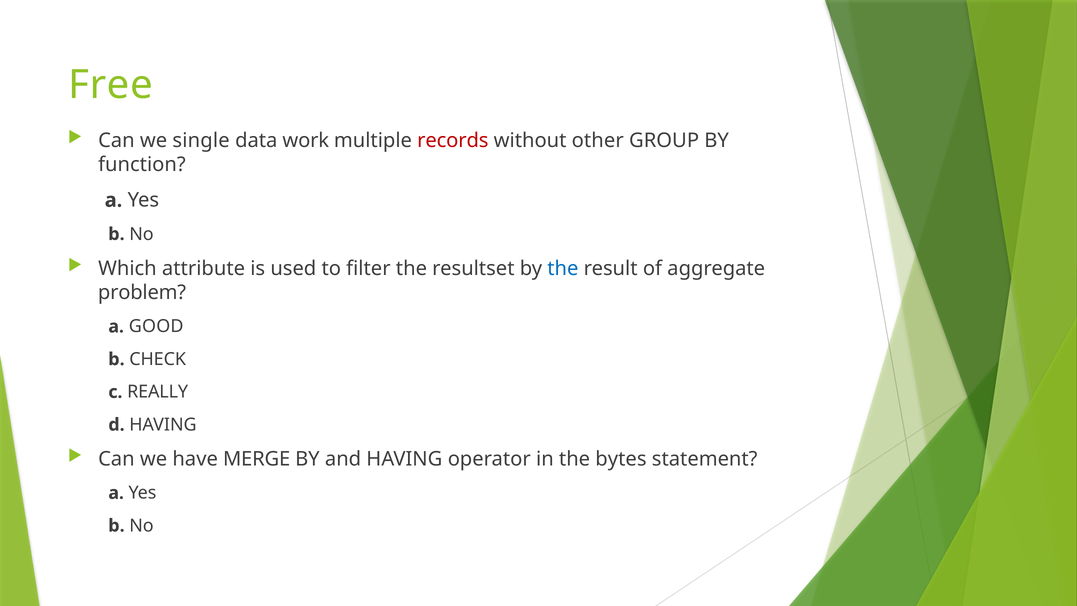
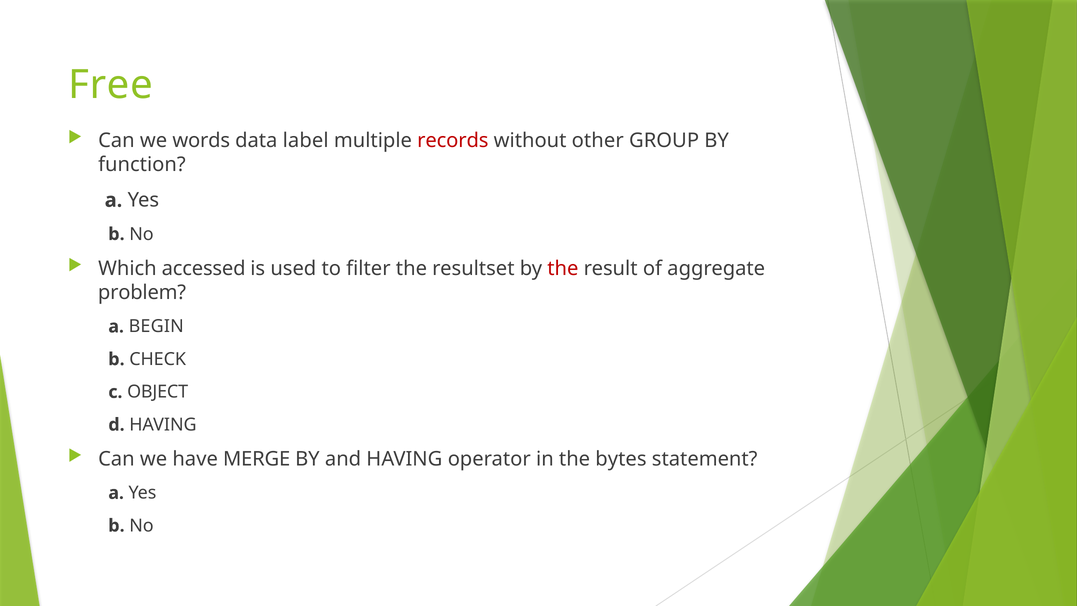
single: single -> words (201, 140)
work: work -> label (306, 140)
attribute: attribute -> accessed (204, 268)
the colour: blue -> red (563, 268)
GOOD: GOOD -> BEGIN (156, 326)
REALLY: REALLY -> OBJECT (158, 392)
